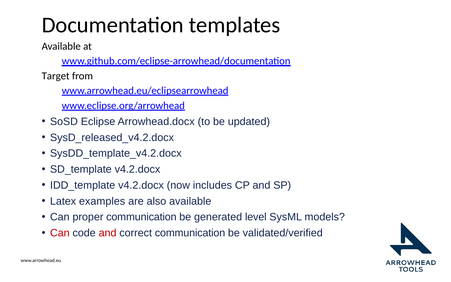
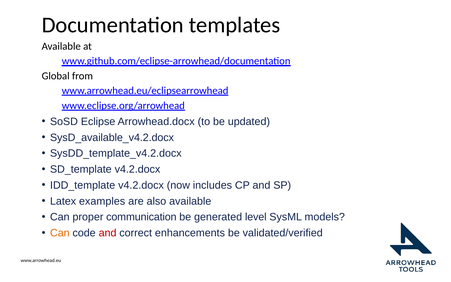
Target: Target -> Global (56, 76)
SysD_released_v4.2.docx: SysD_released_v4.2.docx -> SysD_available_v4.2.docx (112, 137)
Can colour: red -> orange (60, 233)
correct communication: communication -> enhancements (190, 233)
